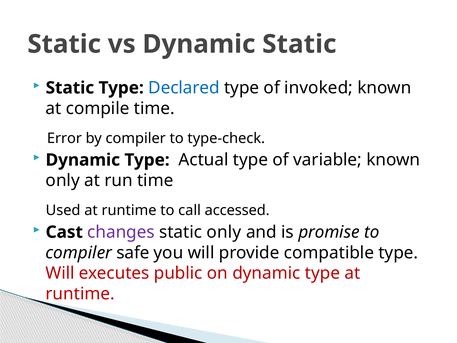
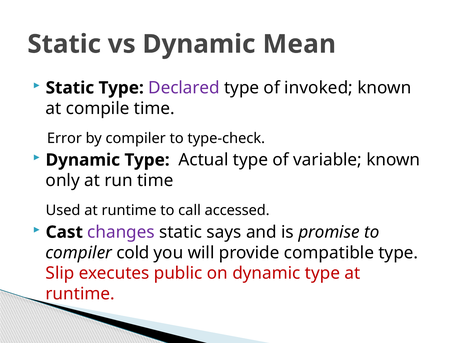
Dynamic Static: Static -> Mean (299, 44)
Declared colour: blue -> purple (184, 88)
static only: only -> says (224, 232)
safe: safe -> cold (133, 253)
Will: Will -> Slip (60, 273)
